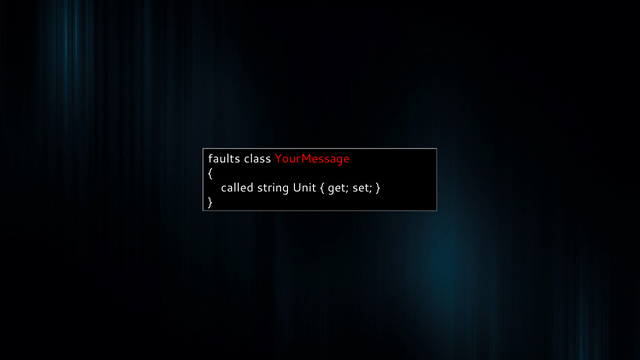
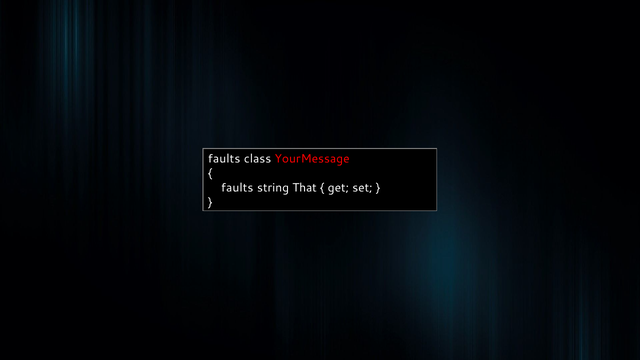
called: called -> faults (237, 188)
Unit: Unit -> That (305, 188)
